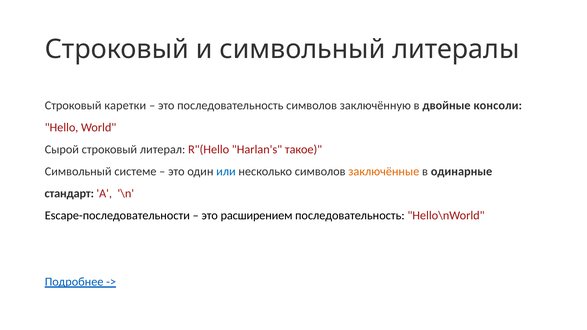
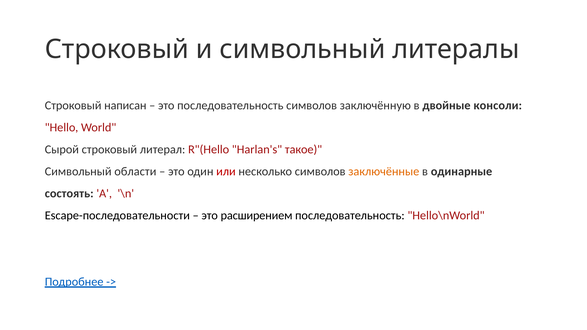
каретки: каретки -> написан (125, 106)
системе: системе -> области (135, 172)
или colour: blue -> red (226, 172)
стандарт: стандарт -> состоять (69, 194)
